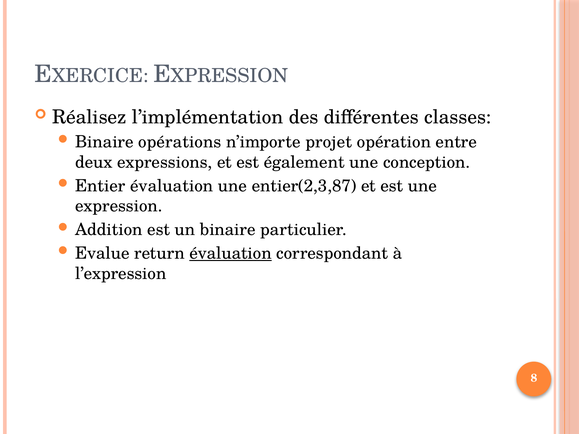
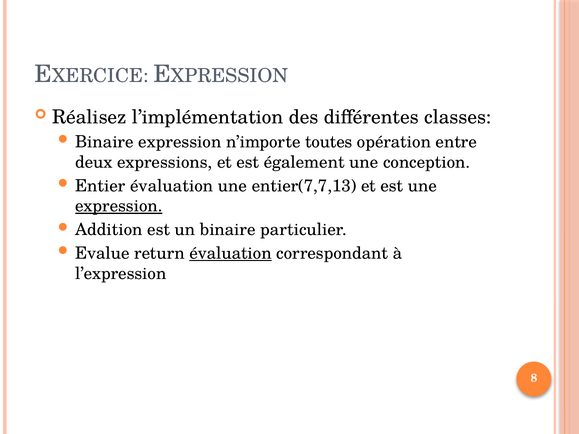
Binaire opérations: opérations -> expression (180, 142)
projet: projet -> toutes (329, 142)
entier(2,3,87: entier(2,3,87 -> entier(7,7,13 (304, 186)
expression underline: none -> present (119, 206)
